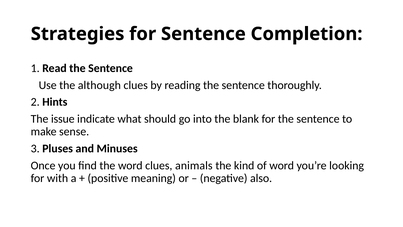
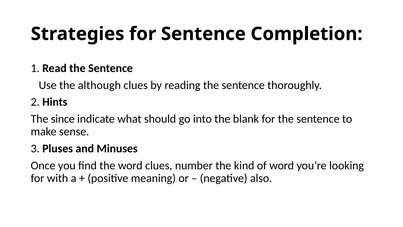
issue: issue -> since (63, 119)
animals: animals -> number (194, 165)
